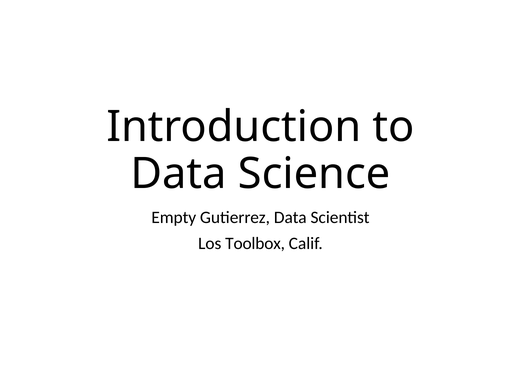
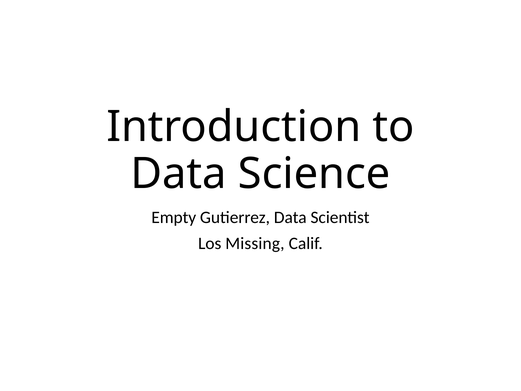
Toolbox: Toolbox -> Missing (255, 243)
